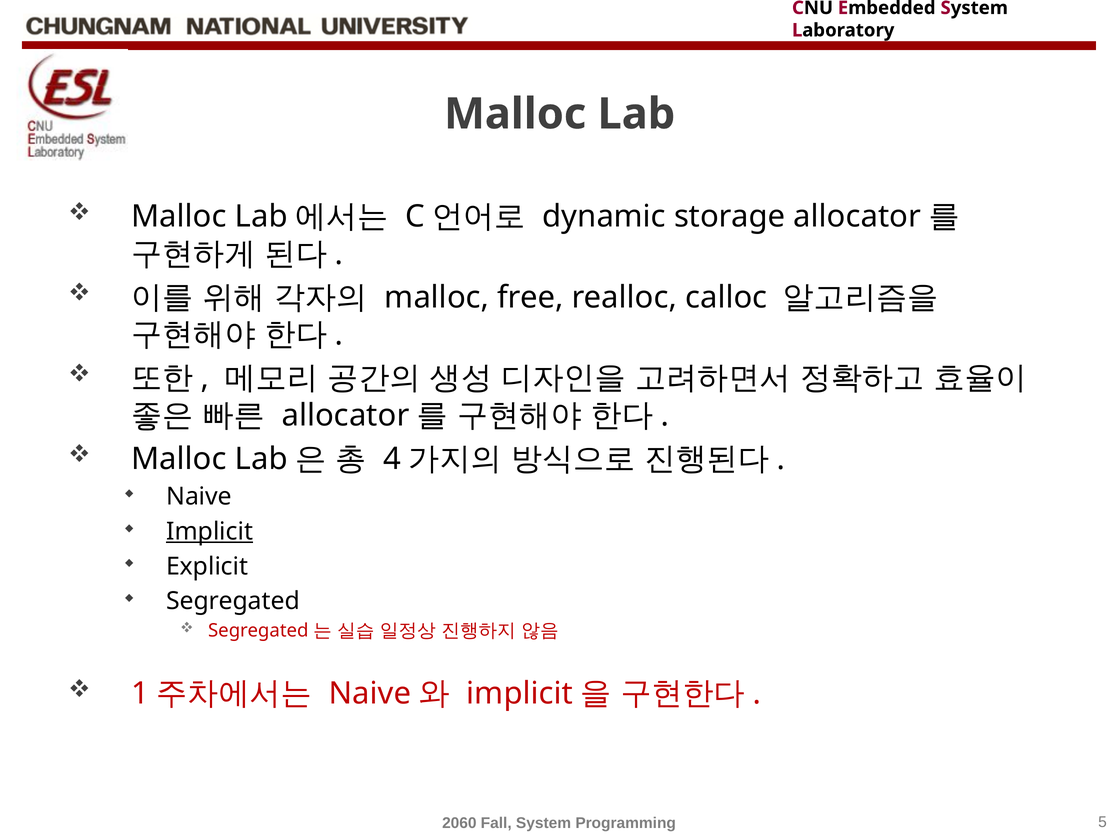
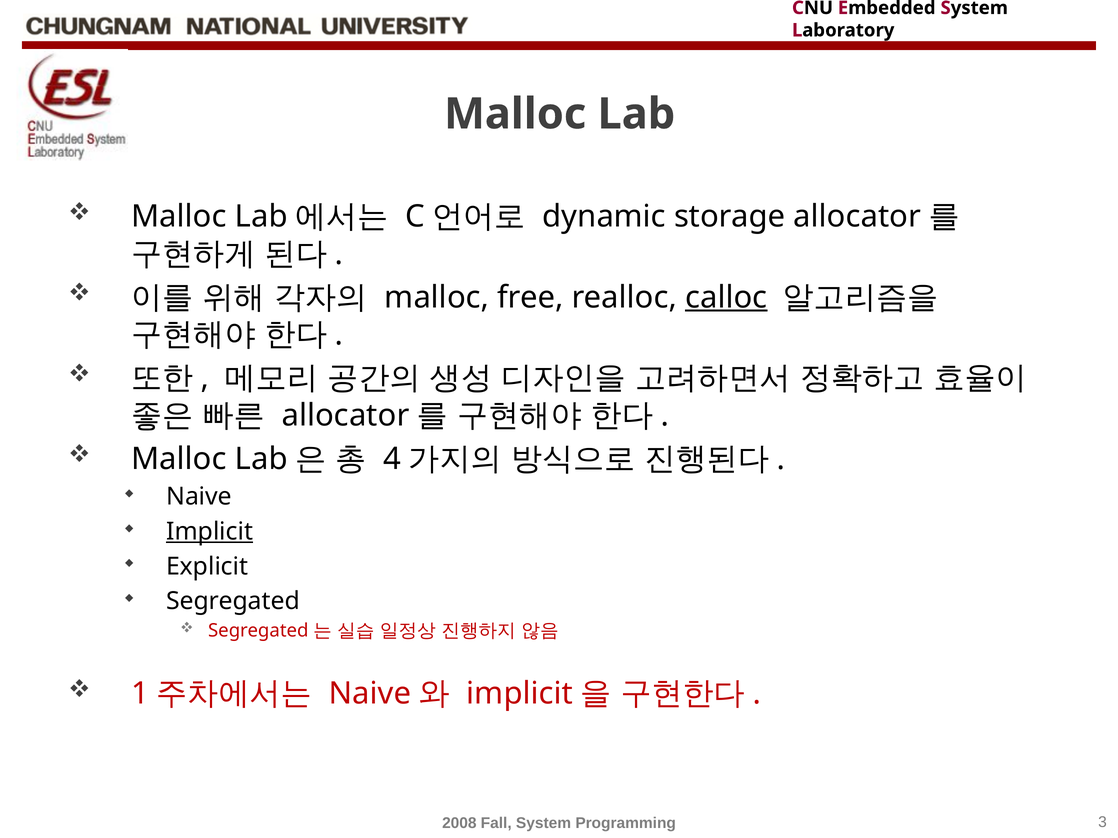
calloc underline: none -> present (726, 298)
2060: 2060 -> 2008 (459, 824)
5: 5 -> 3 (1103, 823)
